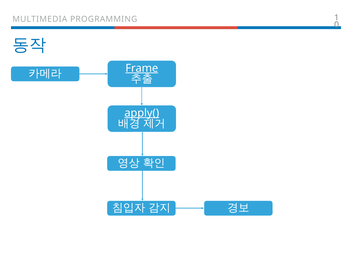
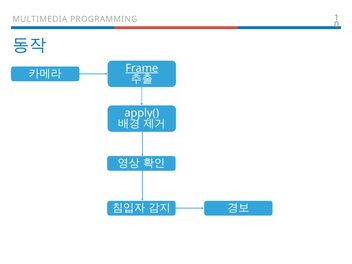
apply( underline: present -> none (142, 113)
